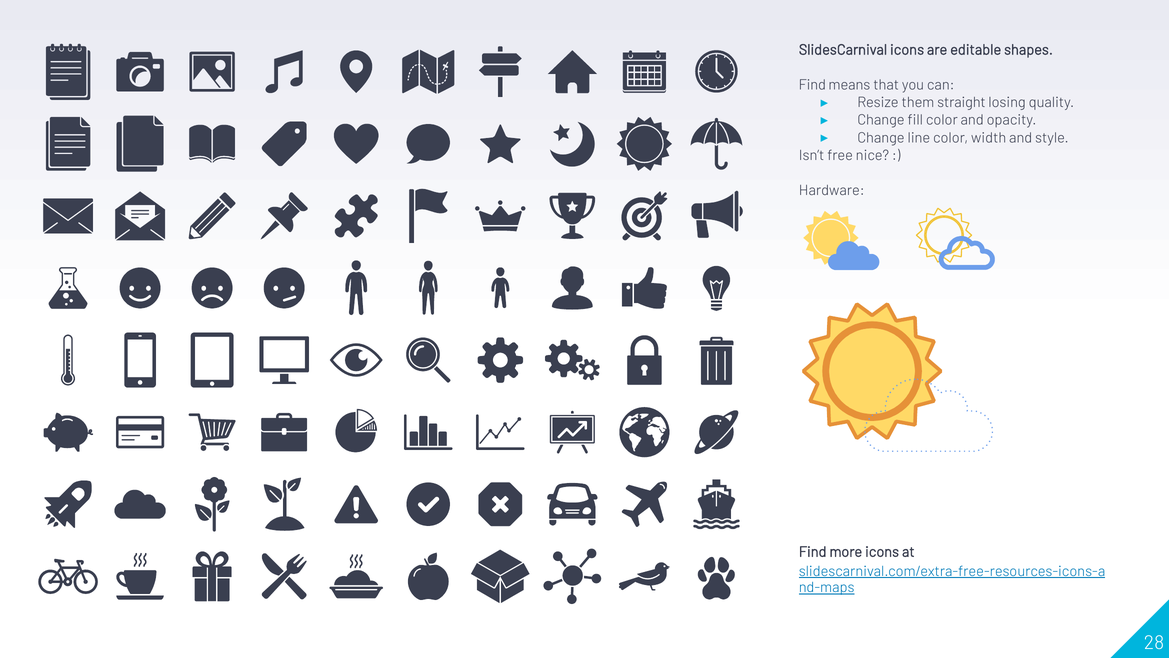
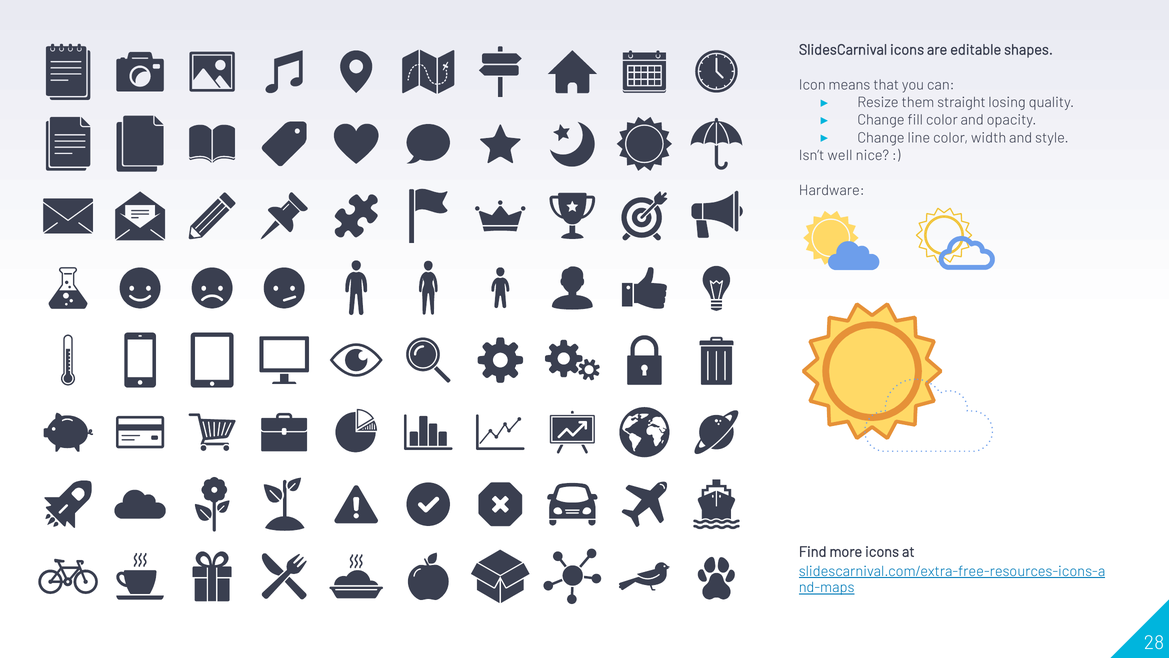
Find: Find -> Icon (812, 85)
free: free -> well (840, 155)
